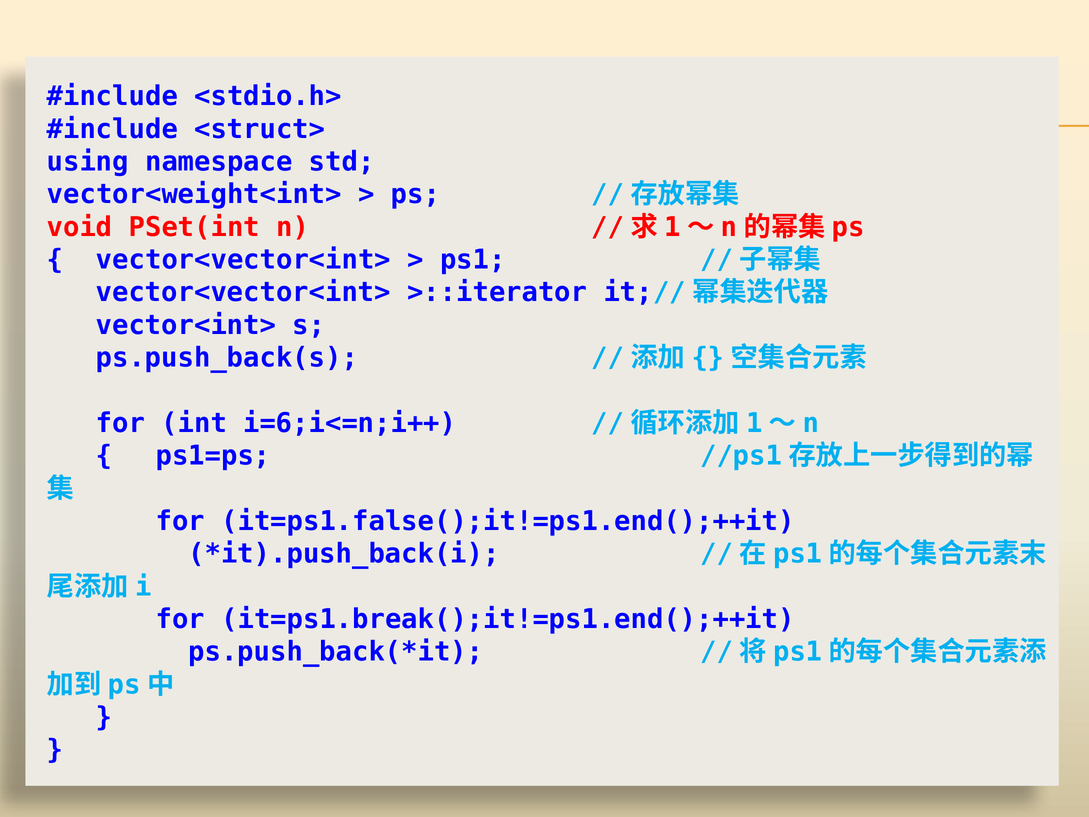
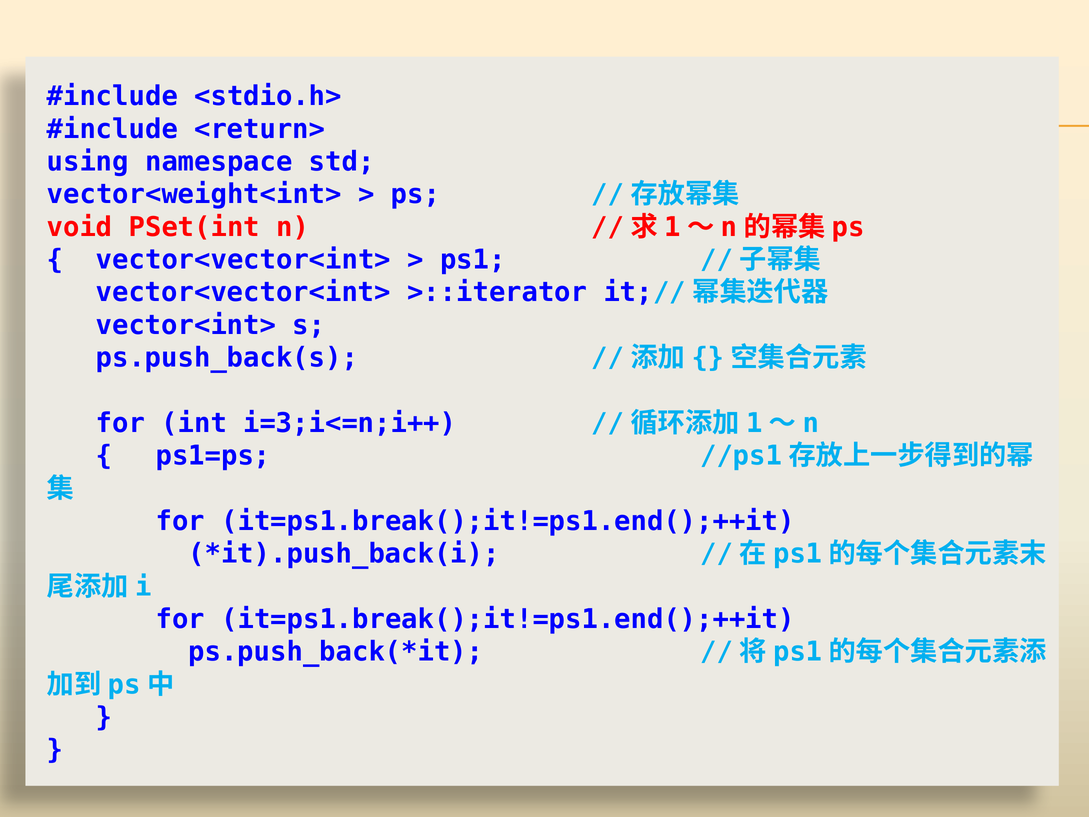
<struct>: <struct> -> <return> (260, 129)
i=6;i<=n;i++: i=6;i<=n;i++ -> i=3;i<=n;i++ (350, 423)
it=ps1.false();it!=ps1.end();++it: it=ps1.false();it!=ps1.end();++it -> it=ps1.break();it!=ps1.end();++it (508, 521)
